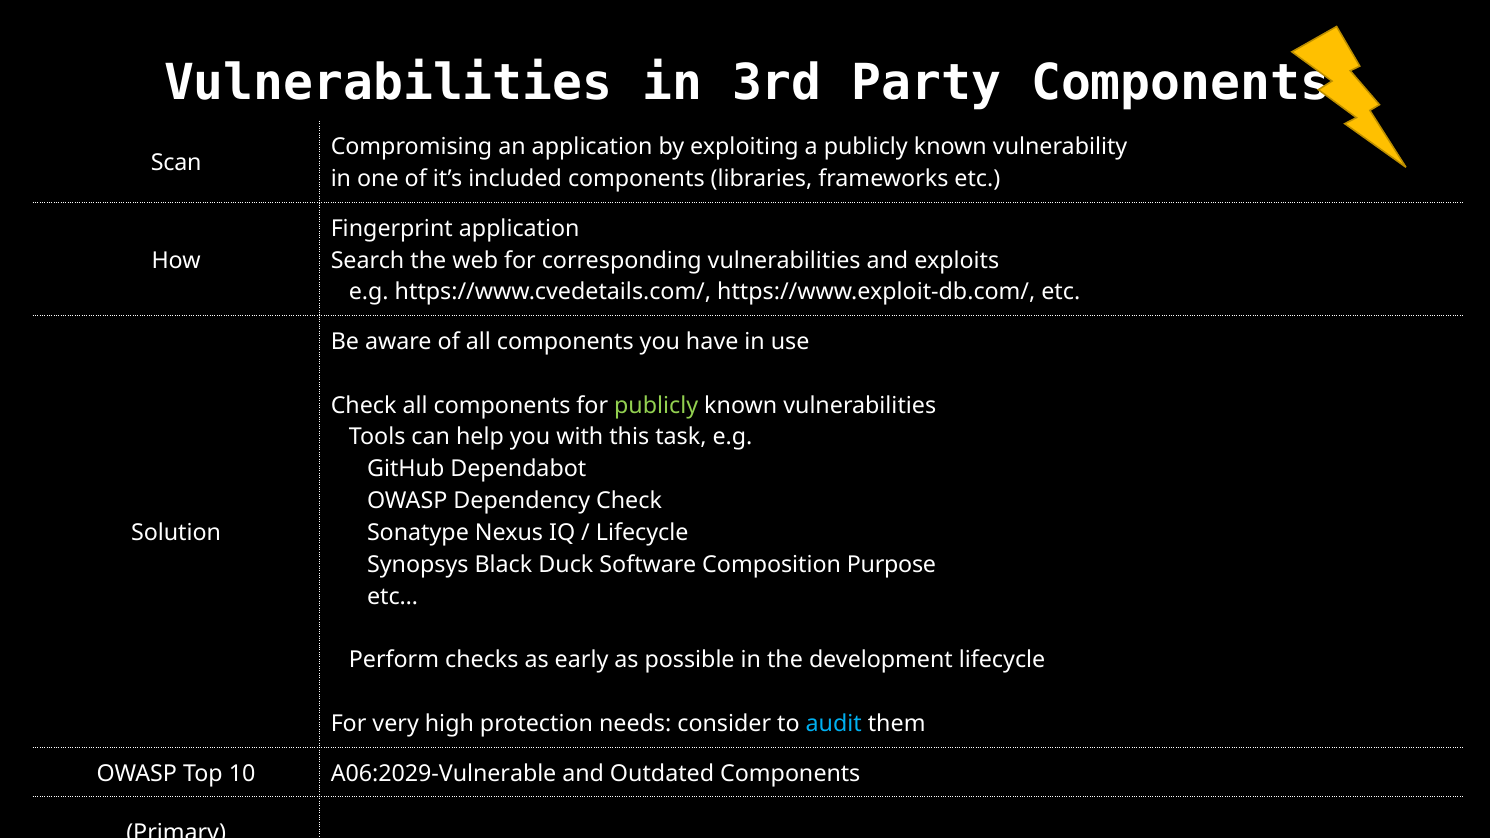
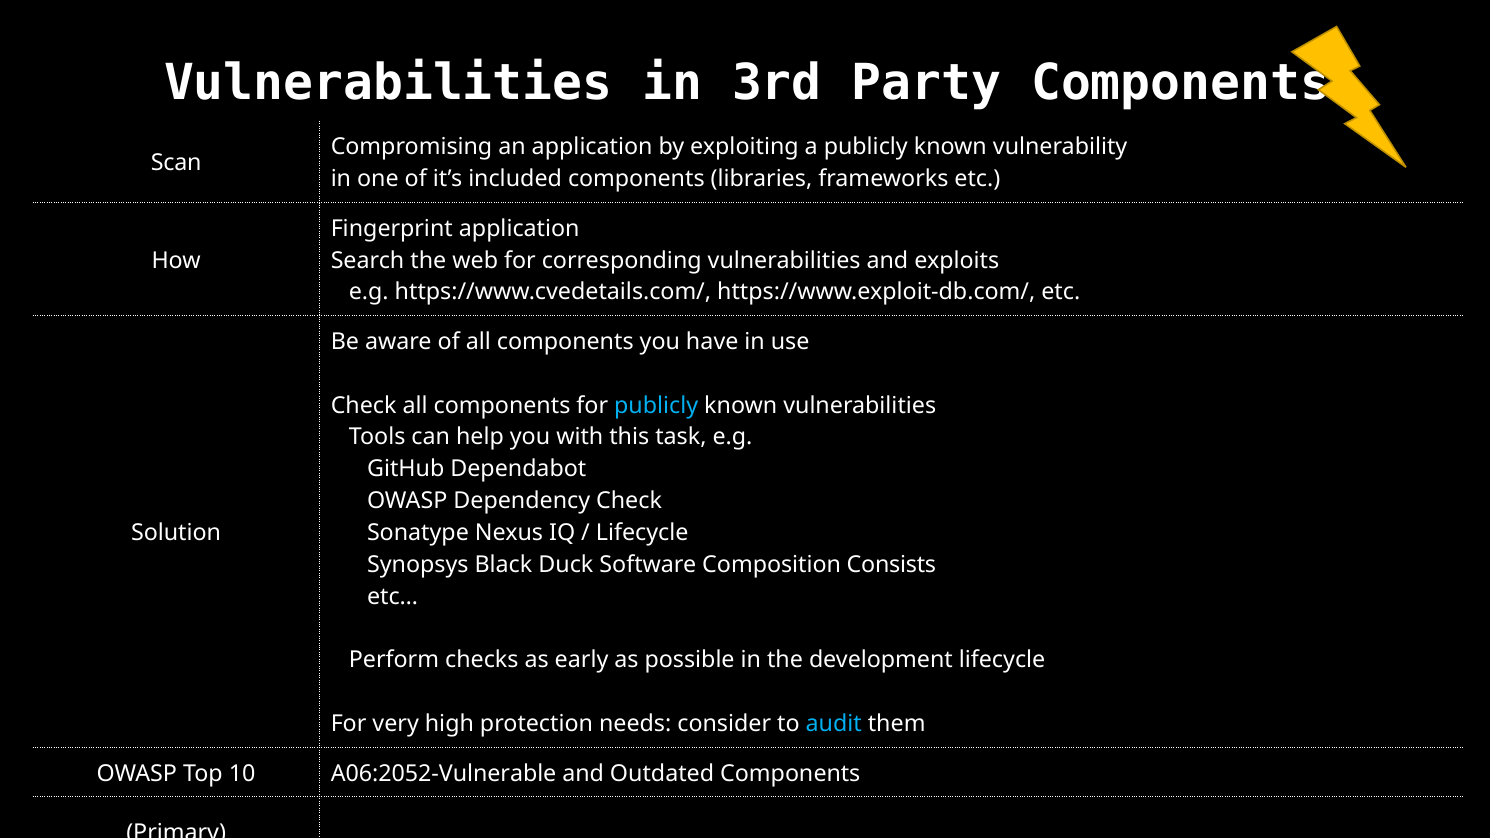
publicly colour: light green -> light blue (656, 405)
Purpose: Purpose -> Consists (891, 565)
A06:2029-Vulnerable: A06:2029-Vulnerable -> A06:2052-Vulnerable (444, 773)
